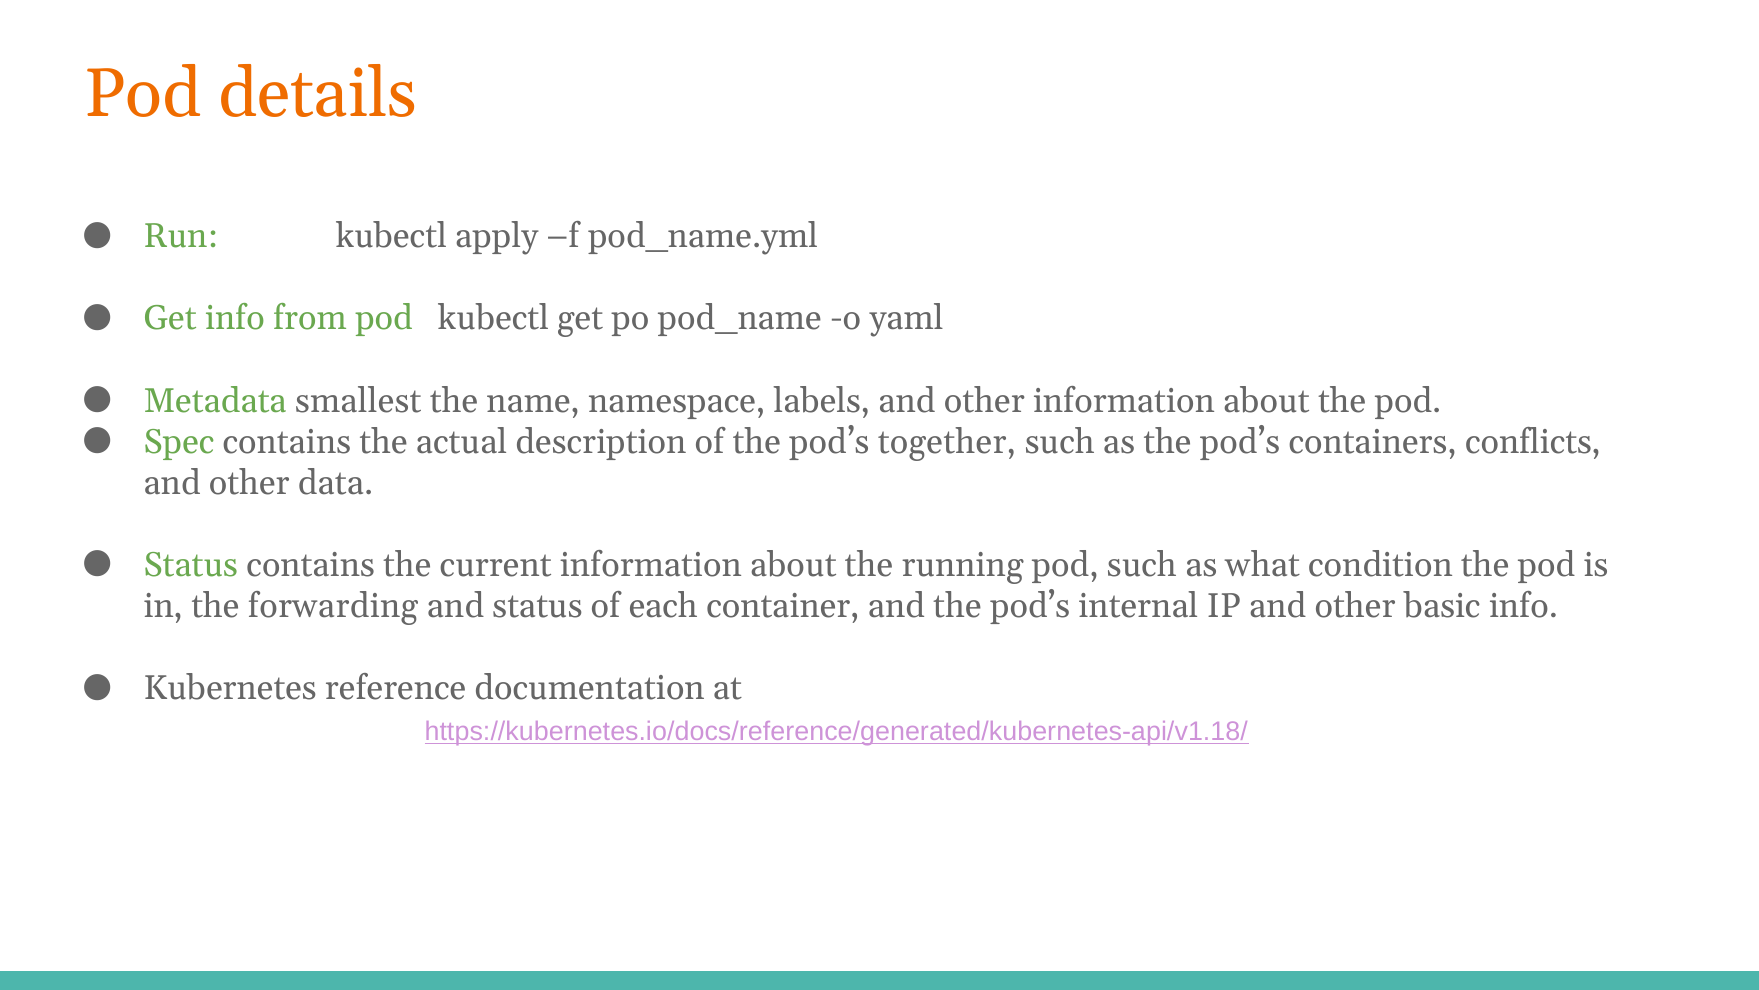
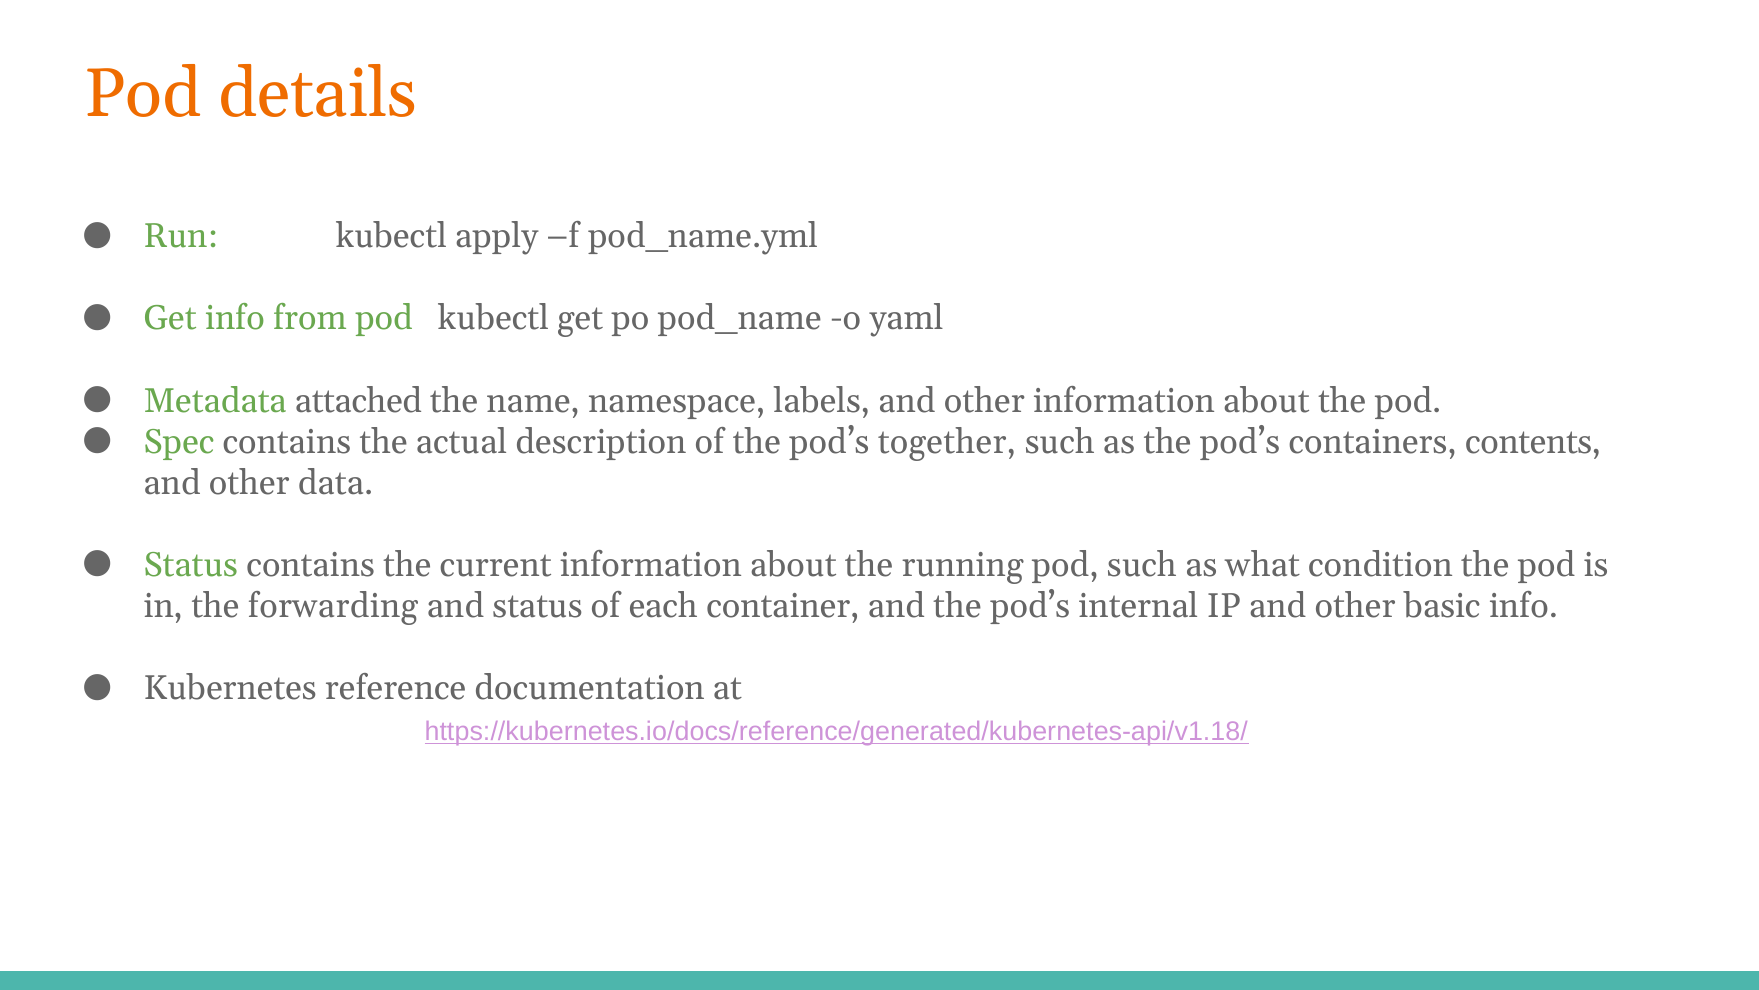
smallest: smallest -> attached (359, 401)
conflicts: conflicts -> contents (1533, 442)
